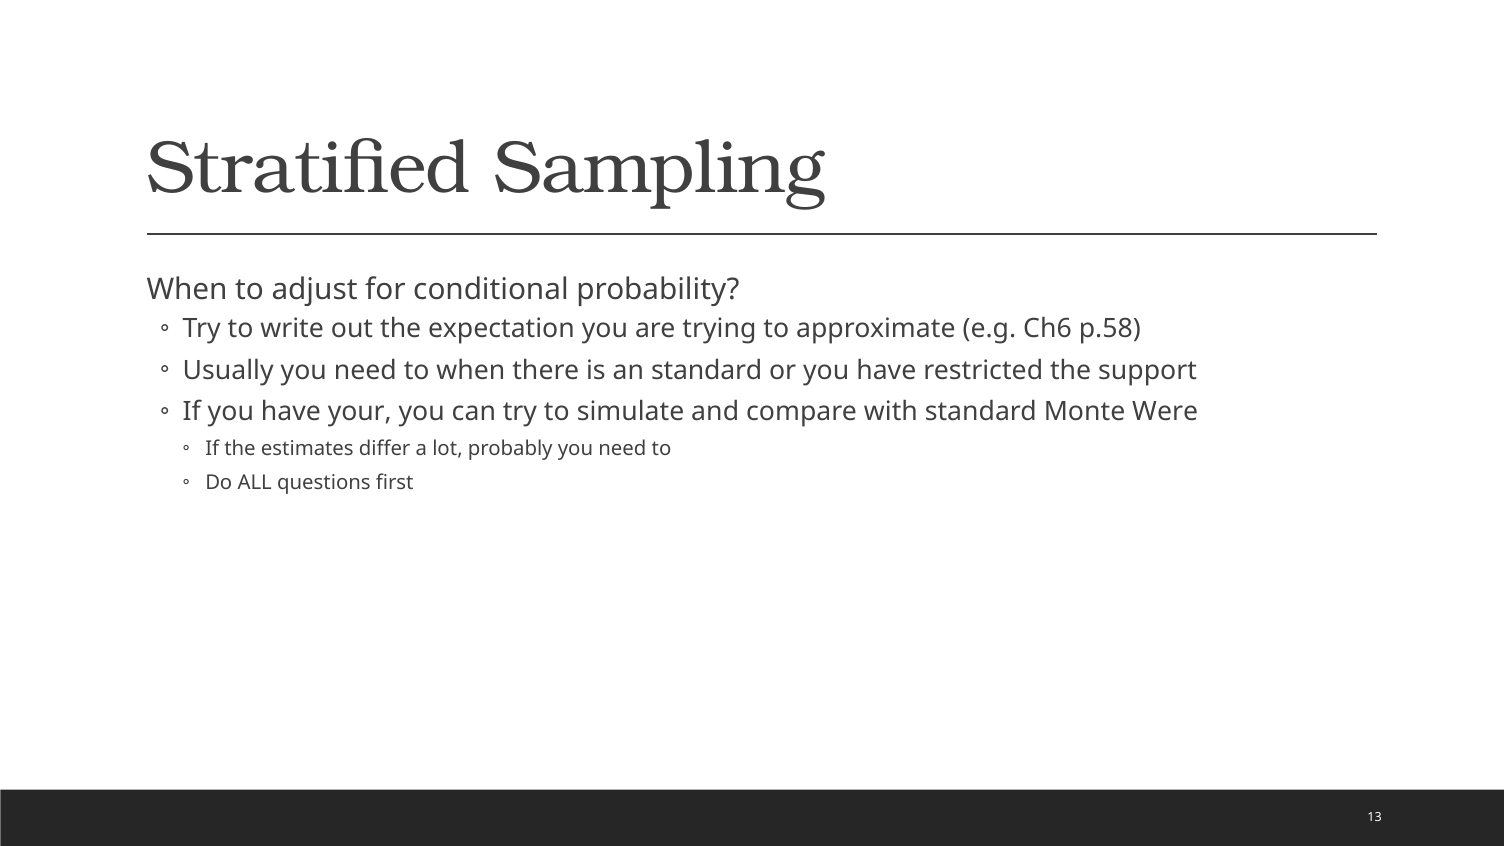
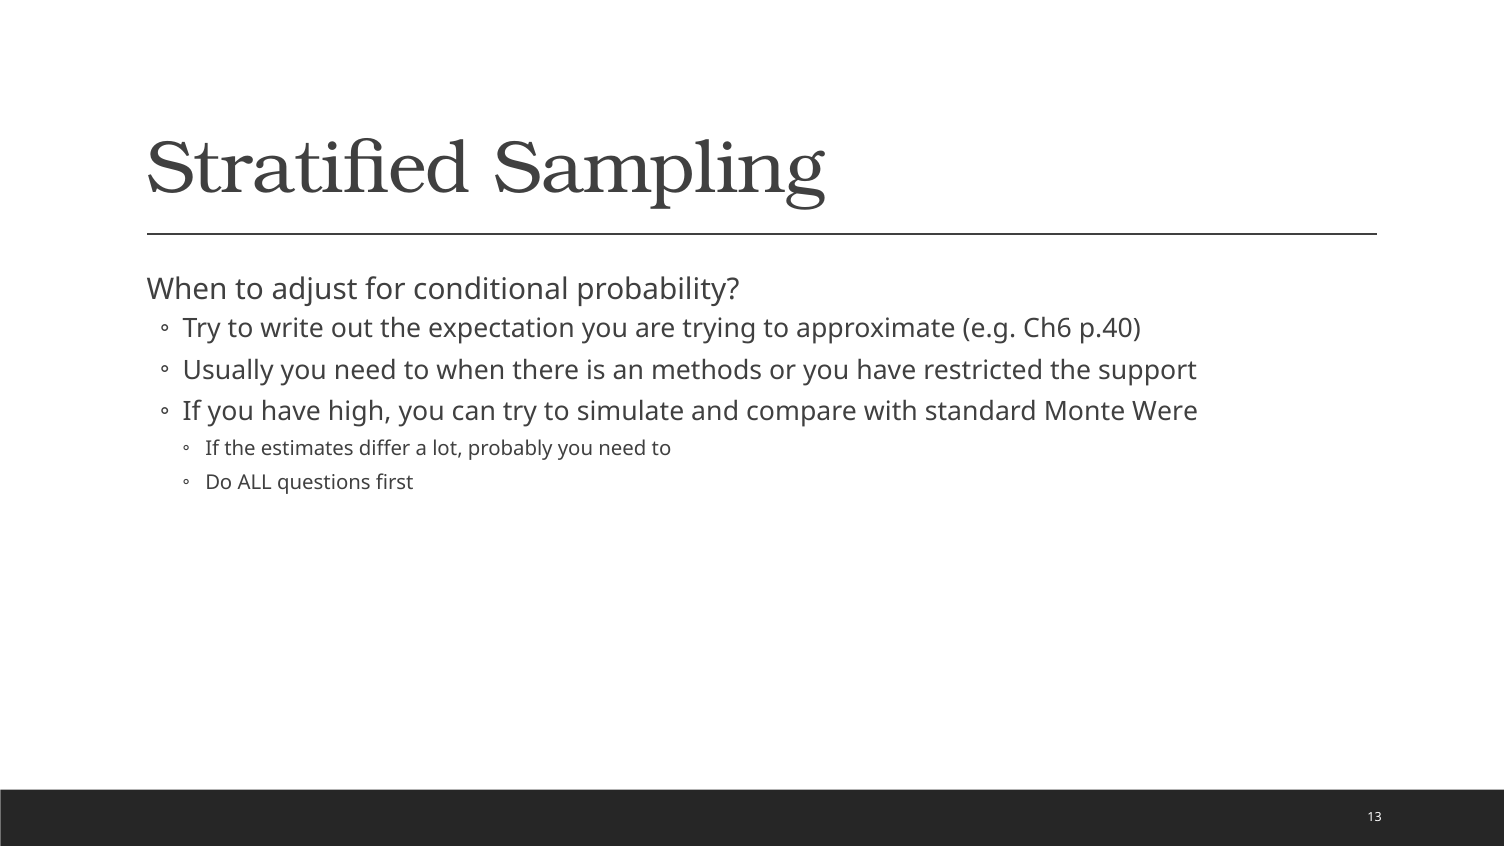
p.58: p.58 -> p.40 (1110, 329)
an standard: standard -> methods (707, 371)
your: your -> high (360, 412)
